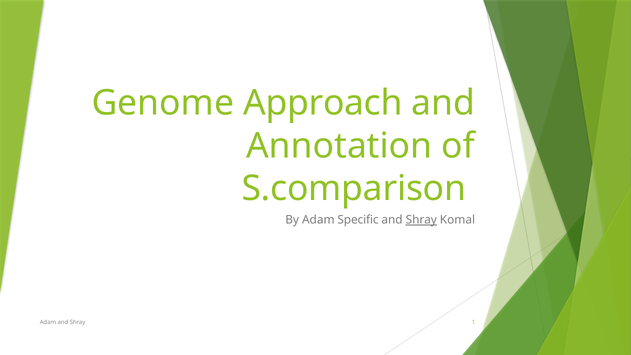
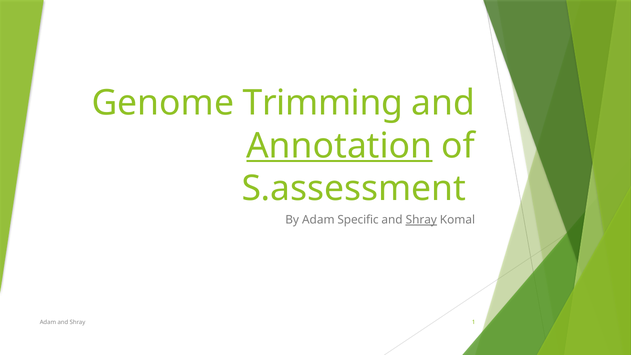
Approach: Approach -> Trimming (323, 103)
Annotation underline: none -> present (339, 146)
S.comparison: S.comparison -> S.assessment (354, 188)
